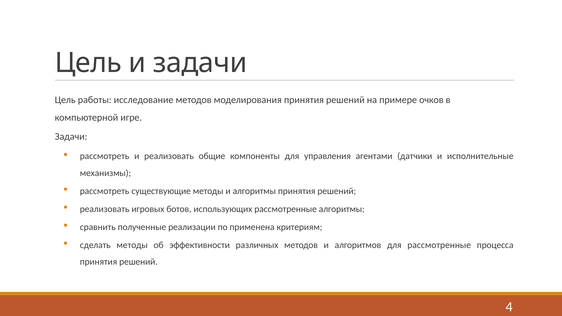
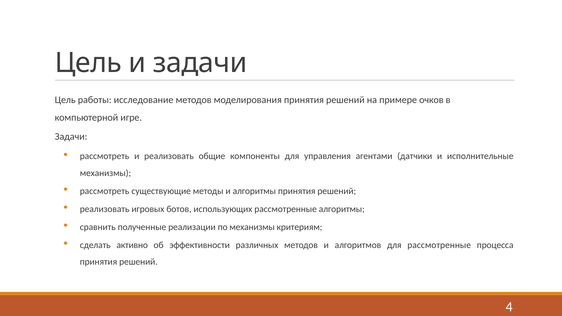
по применена: применена -> механизмы (252, 227)
сделать методы: методы -> активно (132, 245)
